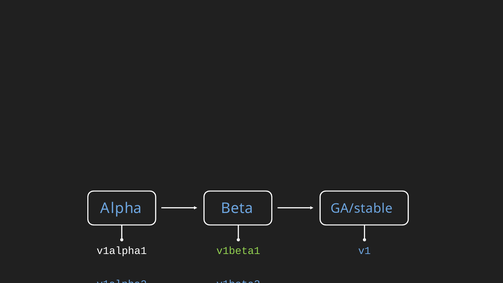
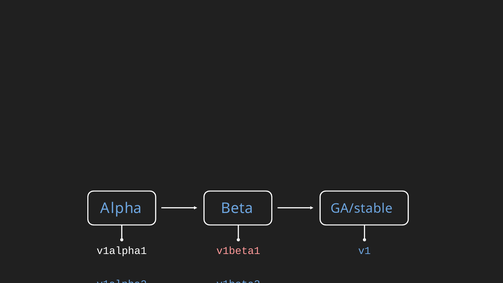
v1beta1 colour: light green -> pink (238, 251)
